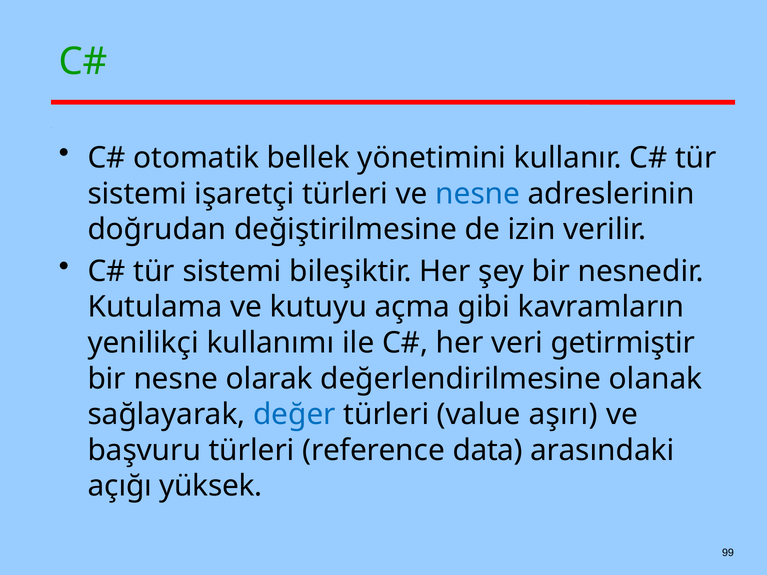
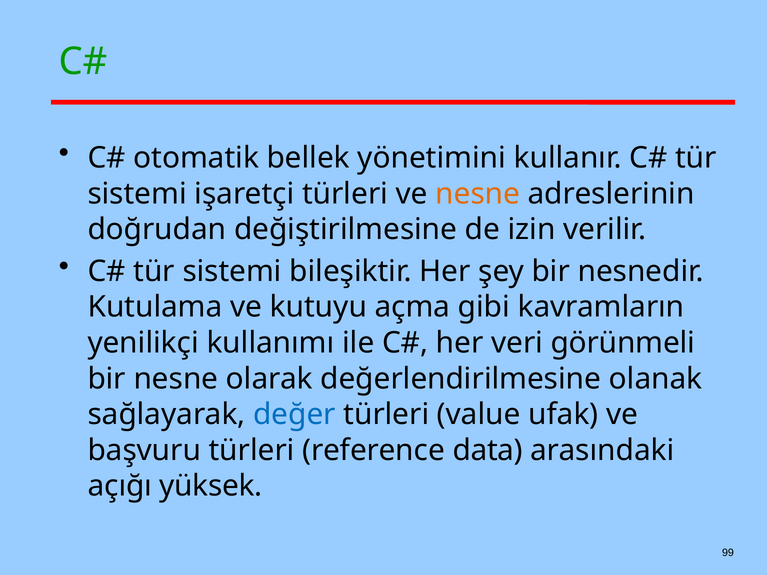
nesne colour: blue -> orange (478, 194)
getirmiştir: getirmiştir -> görünmeli (623, 343)
aşırı: aşırı -> ufak (563, 415)
